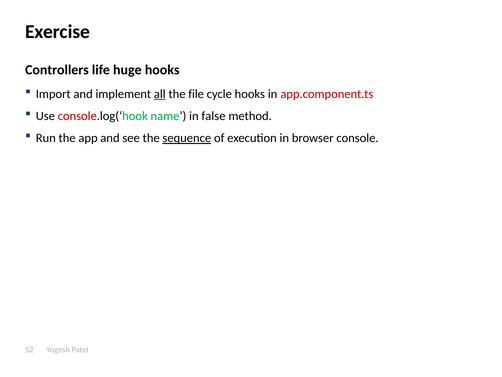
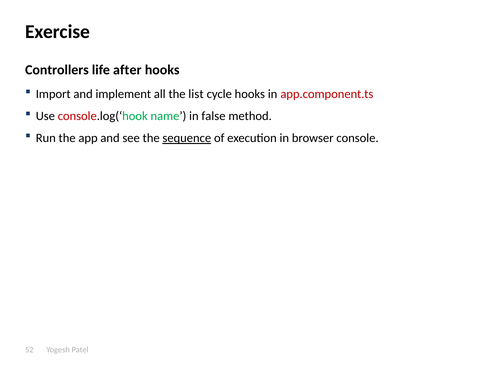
huge: huge -> after (127, 70)
all underline: present -> none (160, 94)
file: file -> list (196, 94)
